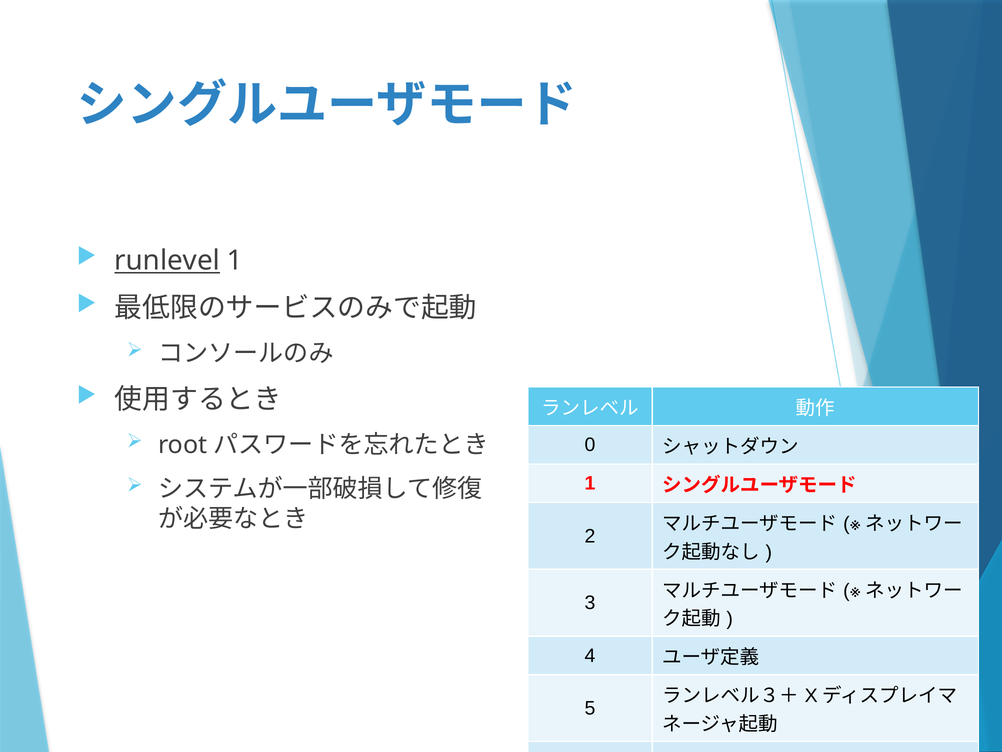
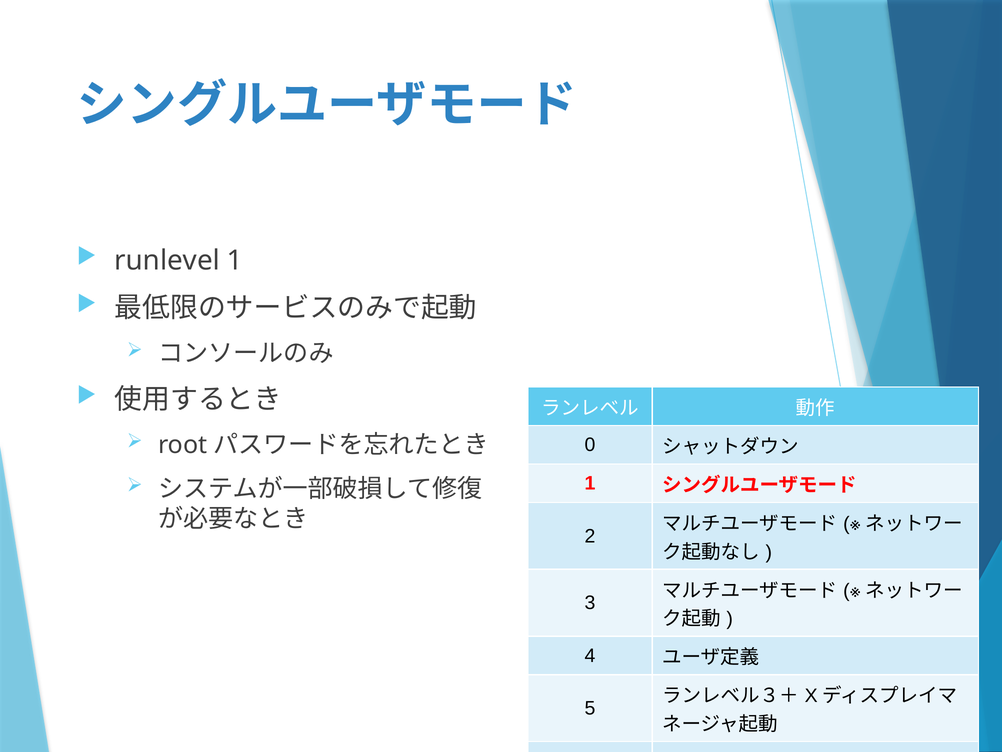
runlevel underline: present -> none (167, 260)
